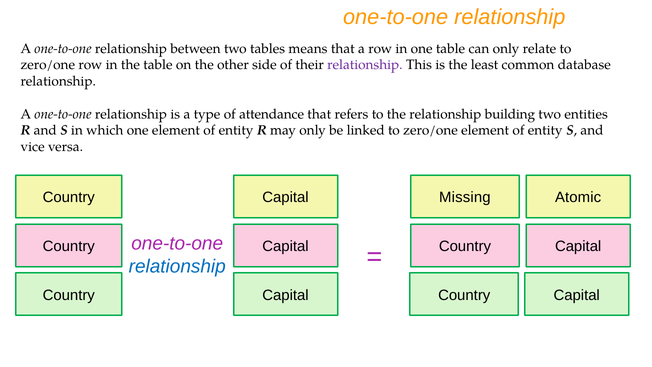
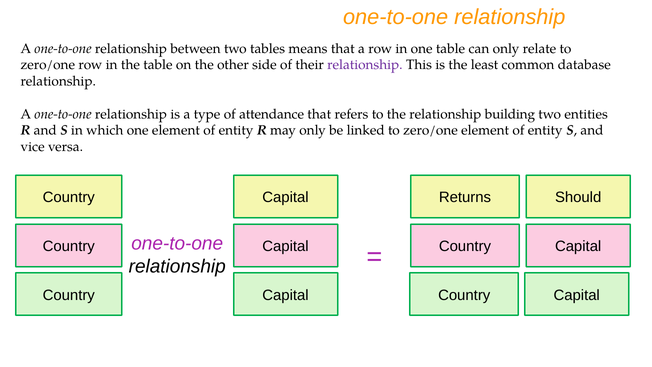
Missing: Missing -> Returns (465, 197)
Atomic: Atomic -> Should (578, 197)
relationship colour: blue -> black (177, 266)
